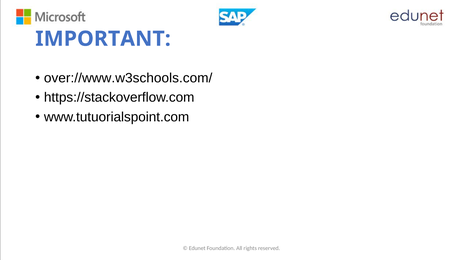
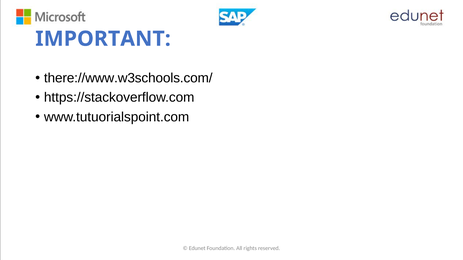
over://www.w3schools.com/: over://www.w3schools.com/ -> there://www.w3schools.com/ (128, 78)
